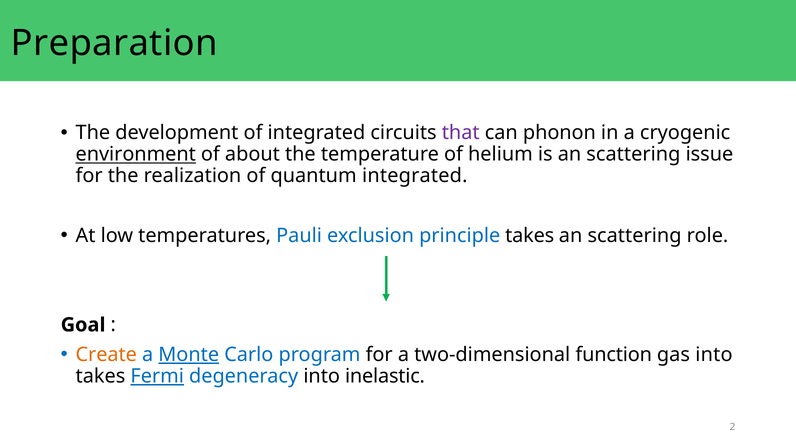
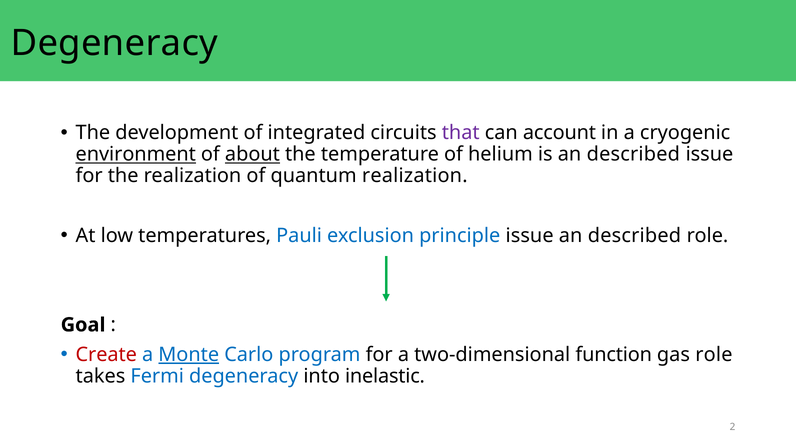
Preparation: Preparation -> Degeneracy (114, 43)
phonon: phonon -> account (559, 133)
about underline: none -> present (252, 154)
is an scattering: scattering -> described (633, 154)
quantum integrated: integrated -> realization (415, 176)
principle takes: takes -> issue (530, 235)
scattering: scattering -> described (634, 235)
Create colour: orange -> red (106, 354)
gas into: into -> role (714, 354)
Fermi underline: present -> none (157, 376)
